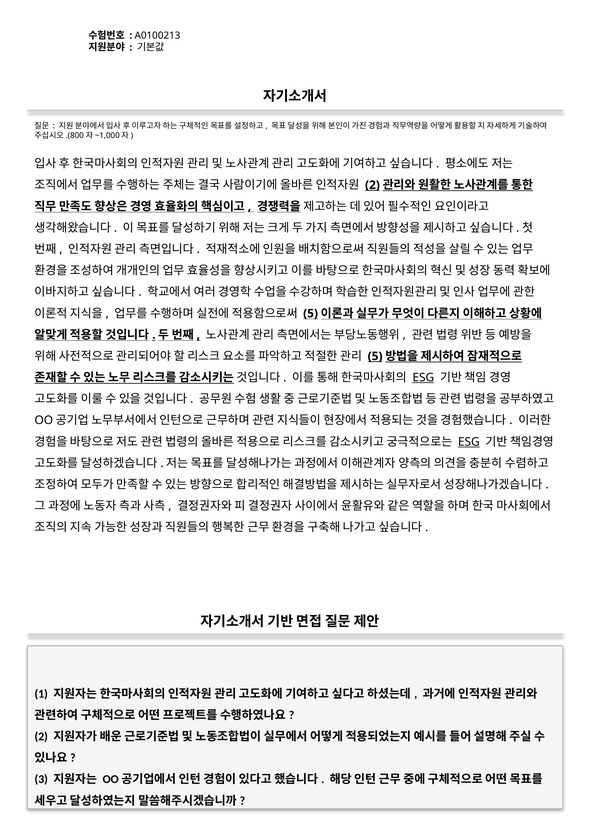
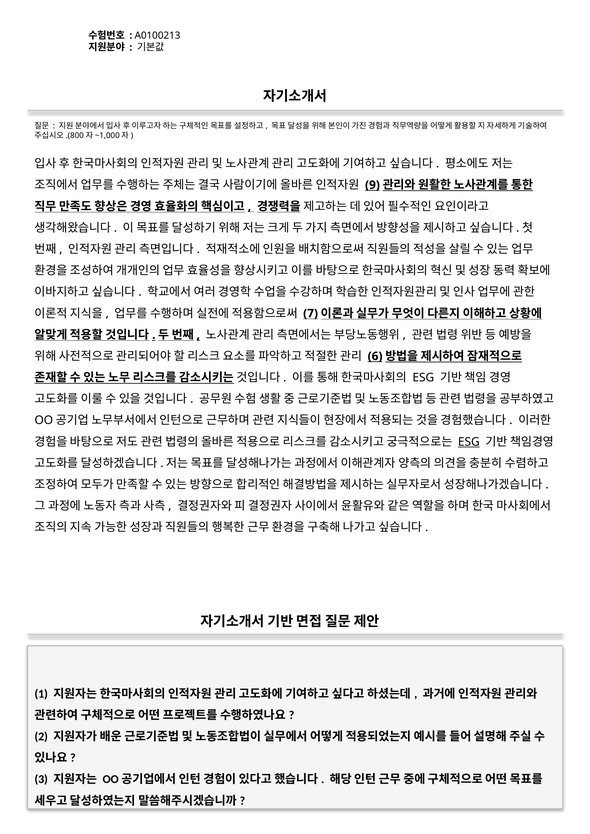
2: 2 -> 9 (372, 185)
5: 5 -> 7 (311, 314)
5: 5 -> 6 (375, 356)
ESG underline: present -> none (423, 378)
